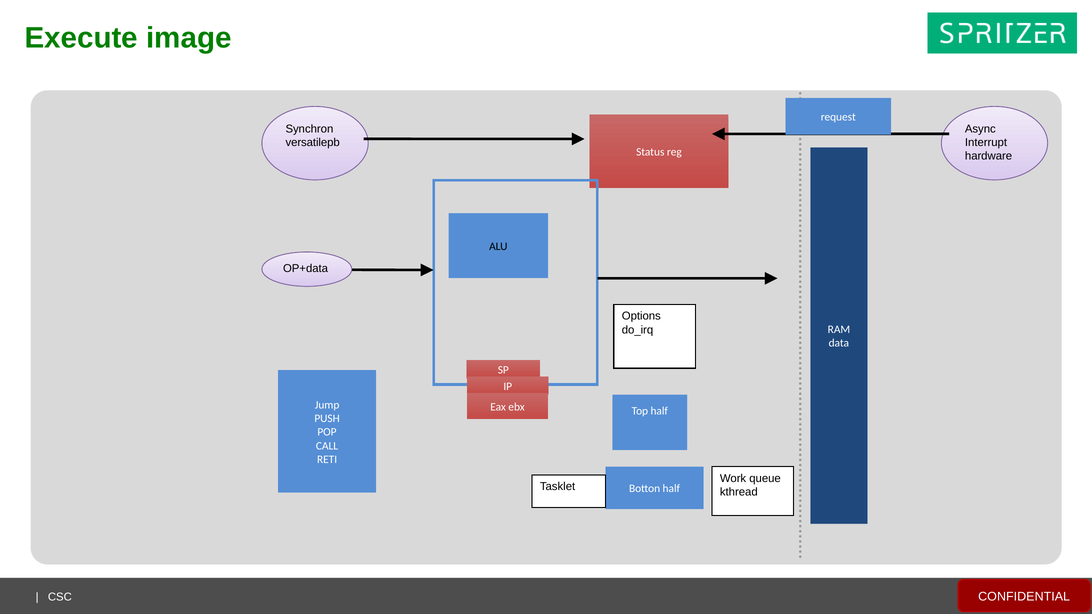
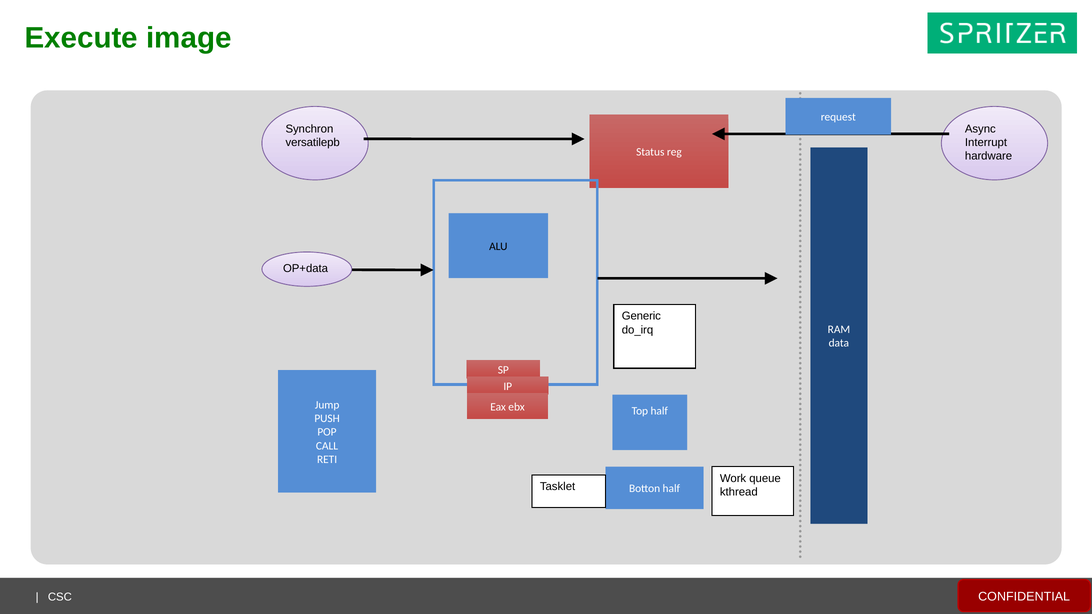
Options: Options -> Generic (641, 316)
